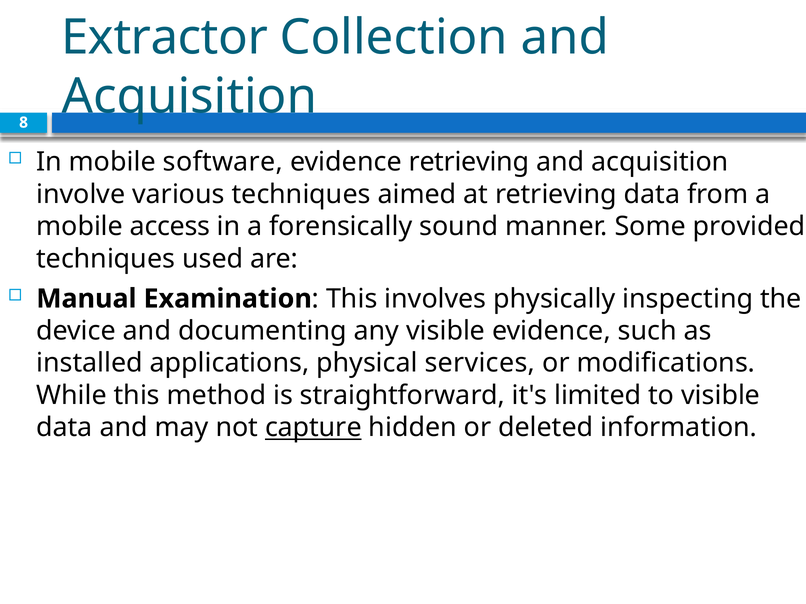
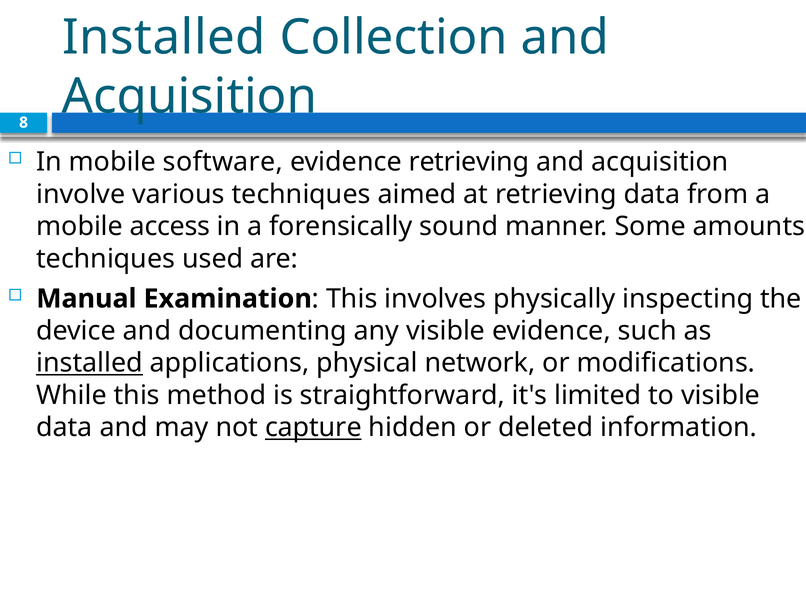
Extractor: Extractor -> Installed (164, 38)
provided: provided -> amounts (749, 227)
installed underline: none -> present (90, 363)
services: services -> network (480, 363)
